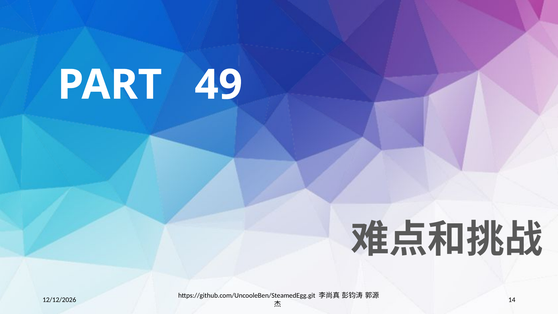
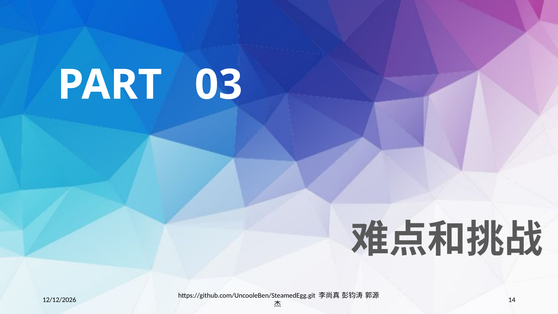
49: 49 -> 03 (219, 85)
